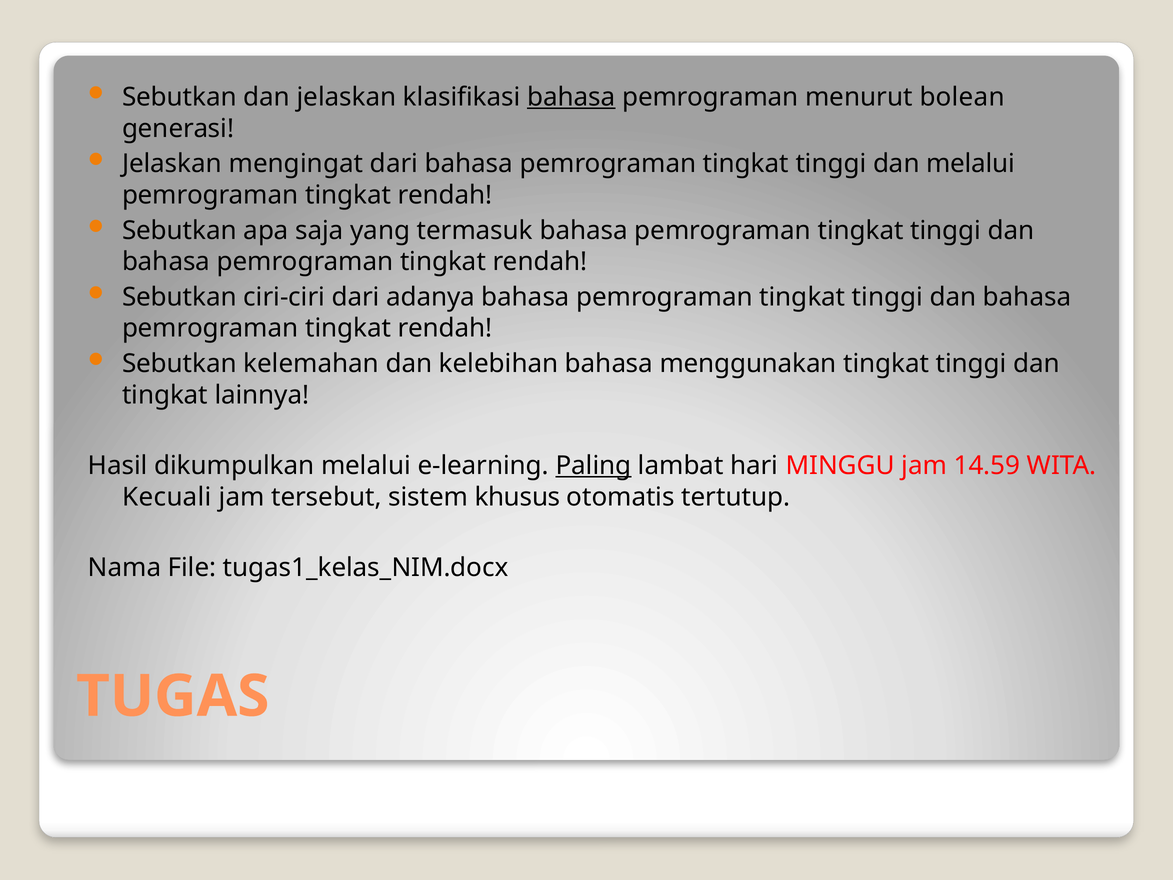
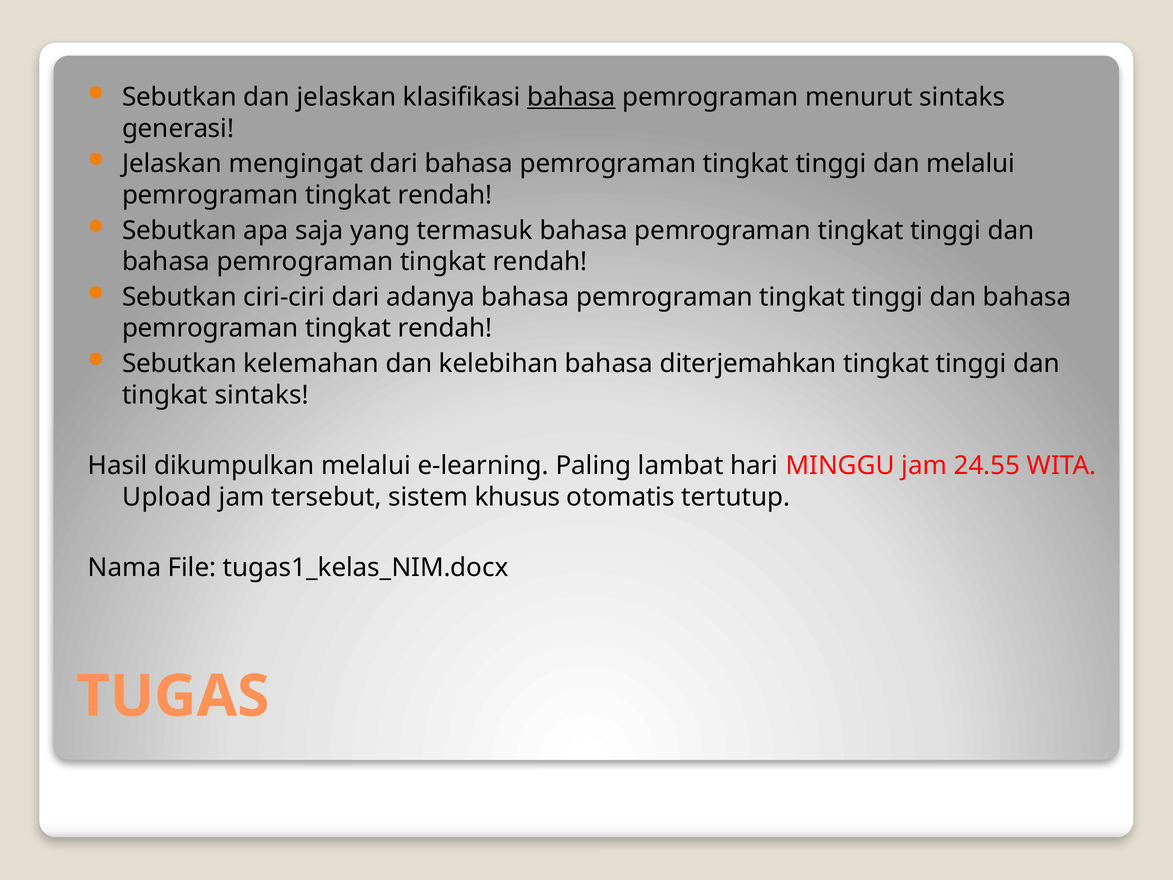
menurut bolean: bolean -> sintaks (962, 97)
menggunakan: menggunakan -> diterjemahkan (748, 364)
tingkat lainnya: lainnya -> sintaks (262, 395)
Paling underline: present -> none (593, 466)
14.59: 14.59 -> 24.55 (987, 466)
Kecuali: Kecuali -> Upload (167, 497)
